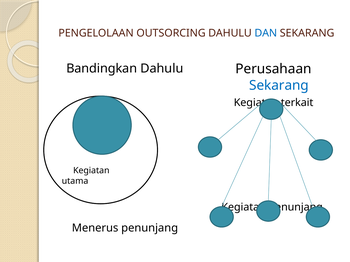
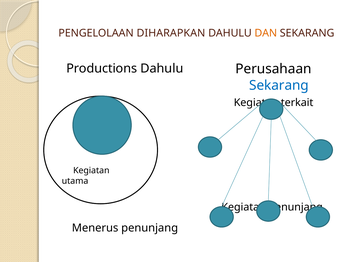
OUTSORCING: OUTSORCING -> DIHARAPKAN (171, 33)
DAN colour: blue -> orange (266, 33)
Bandingkan: Bandingkan -> Productions (102, 69)
